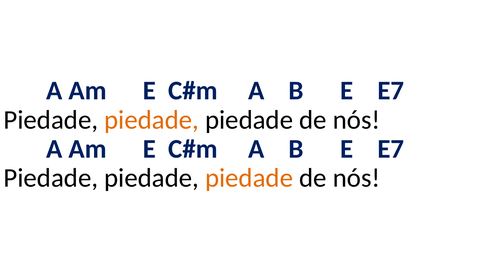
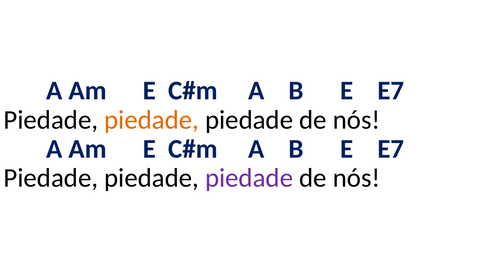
piedade colour: orange -> purple (249, 178)
